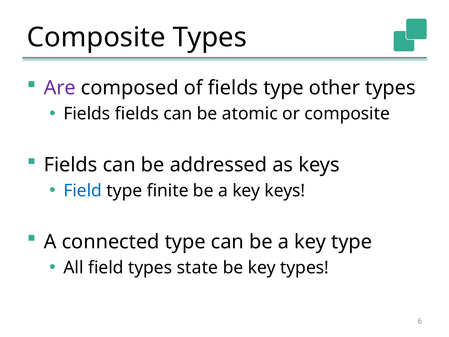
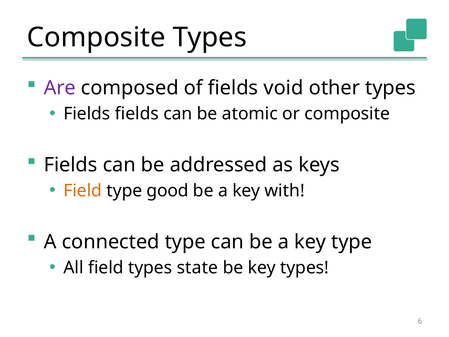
fields type: type -> void (283, 88)
Field colour: blue -> orange (83, 191)
finite: finite -> good (168, 191)
key keys: keys -> with (285, 191)
